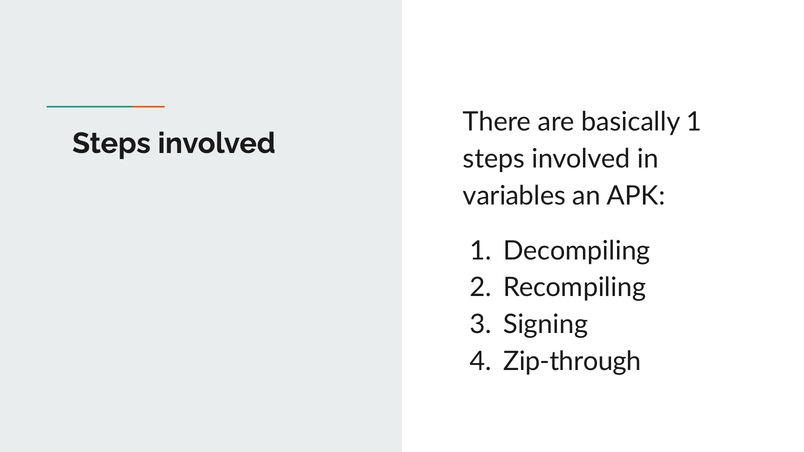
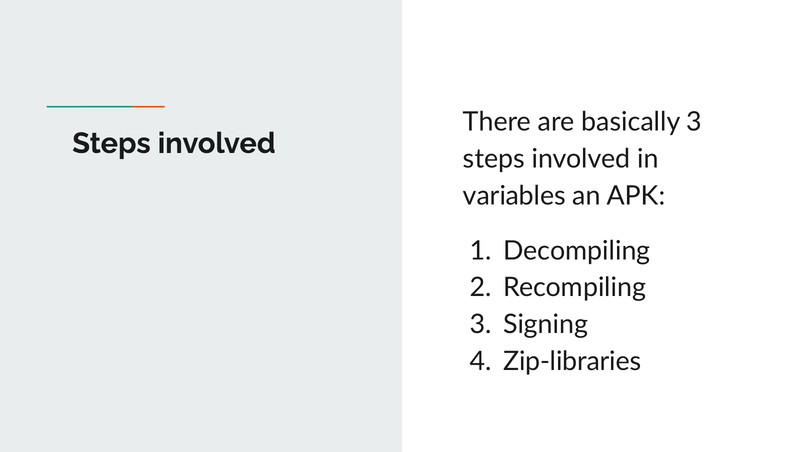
basically 1: 1 -> 3 (694, 122)
Zip-through: Zip-through -> Zip-libraries (572, 362)
